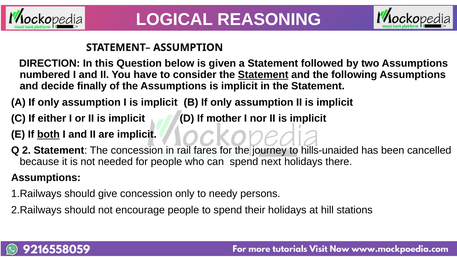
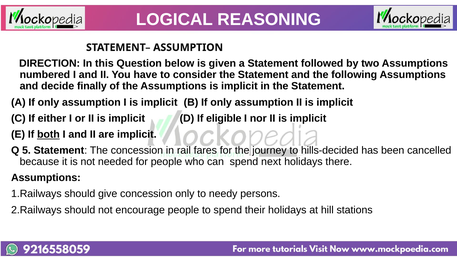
Statement underline: present -> none (263, 75)
mother: mother -> eligible (224, 118)
2: 2 -> 5 (26, 150)
hills-unaided: hills-unaided -> hills-decided (330, 150)
